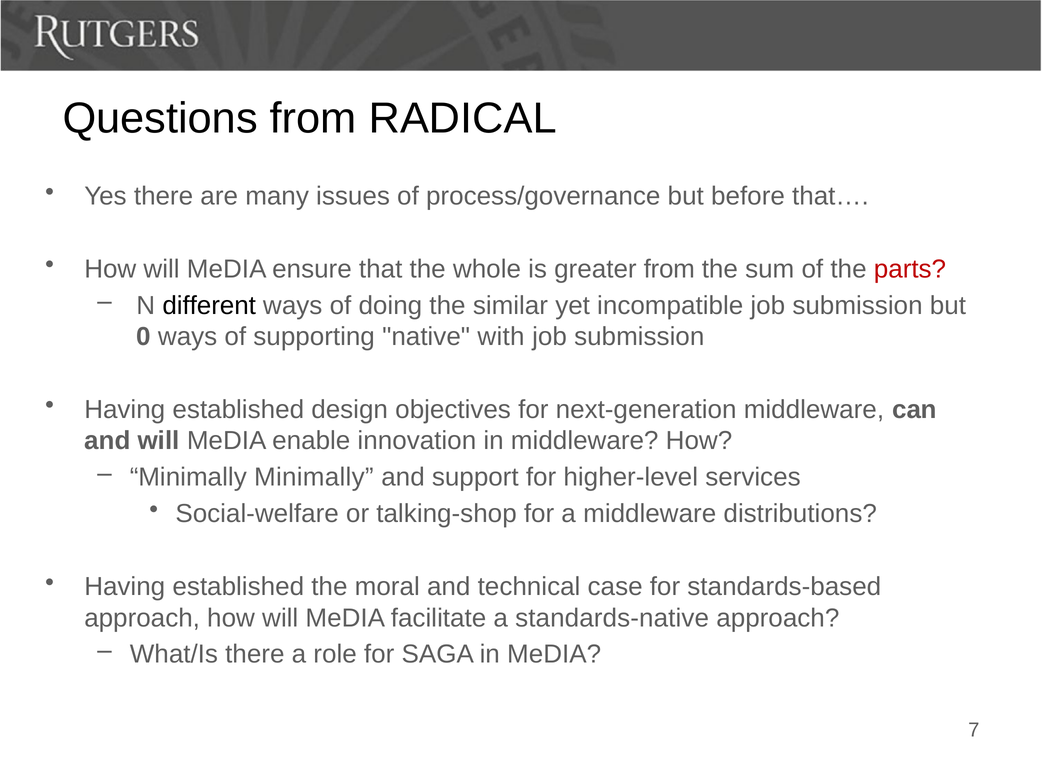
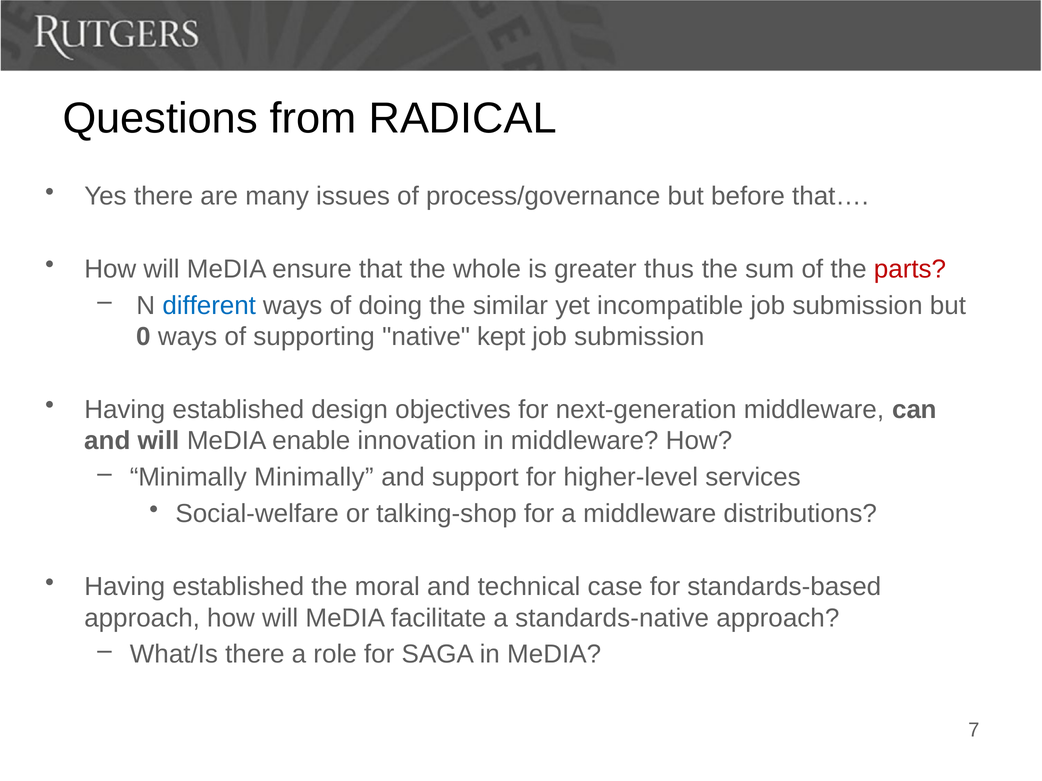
greater from: from -> thus (669, 269)
different colour: black -> blue (209, 306)
with: with -> kept (501, 337)
